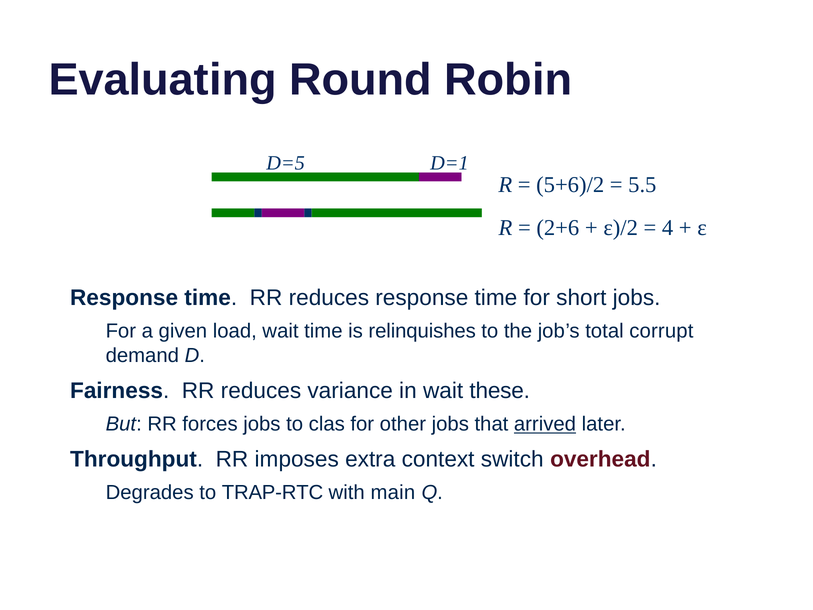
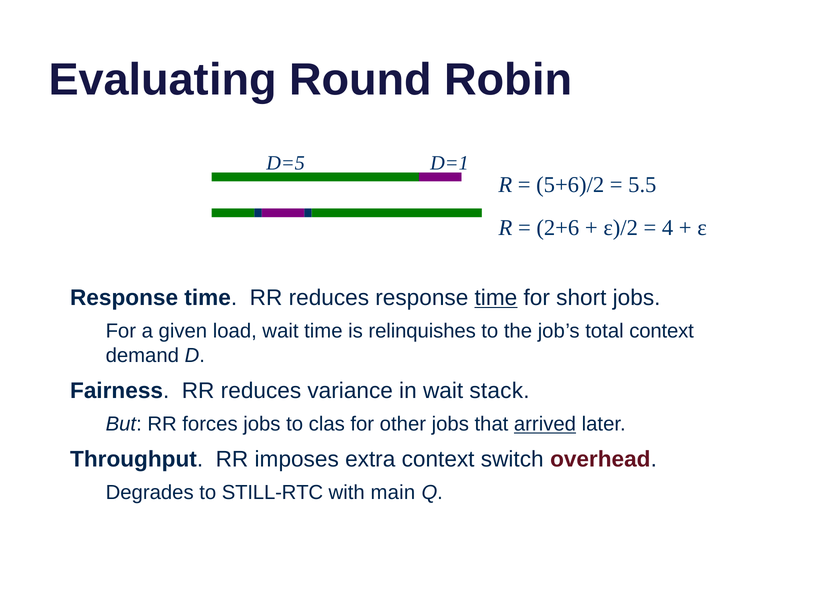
time underline: none -> present (496, 298)
total corrupt: corrupt -> context (662, 331)
these: these -> stack (500, 390)
TRAP-RTC: TRAP-RTC -> STILL-RTC (272, 492)
